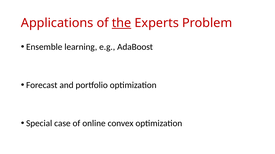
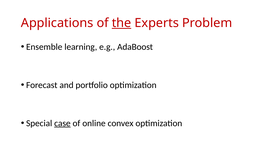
case underline: none -> present (62, 124)
